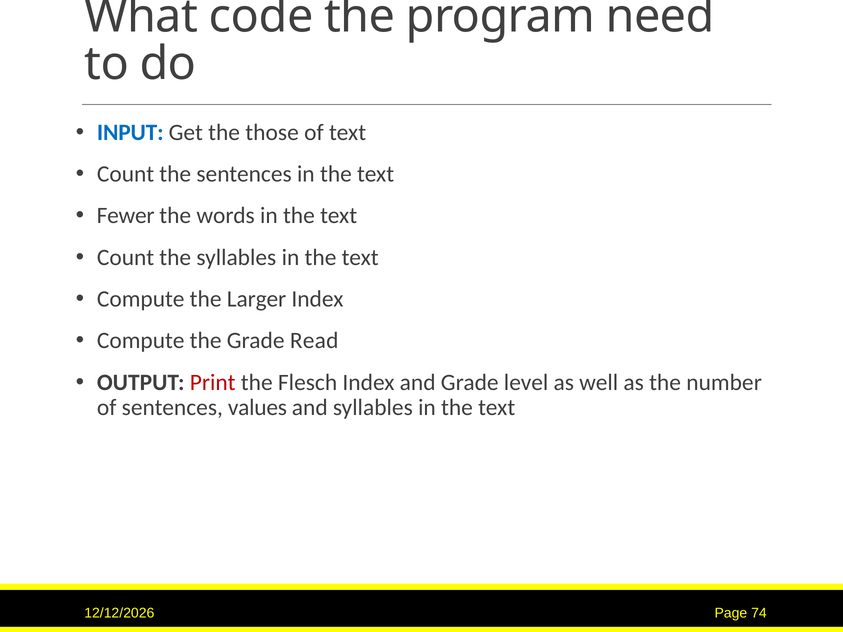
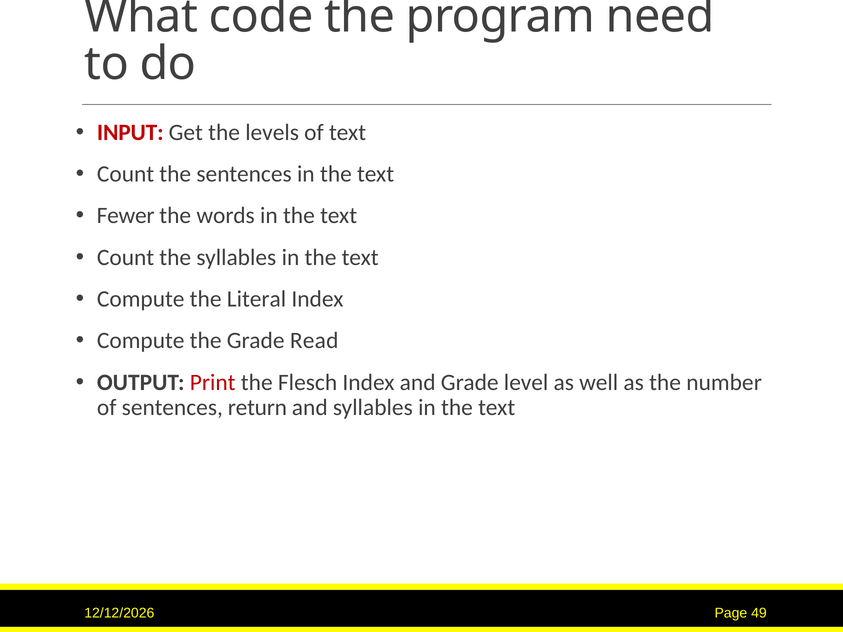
INPUT colour: blue -> red (130, 132)
those: those -> levels (272, 132)
Larger: Larger -> Literal (256, 299)
values: values -> return (257, 408)
74: 74 -> 49 (759, 613)
